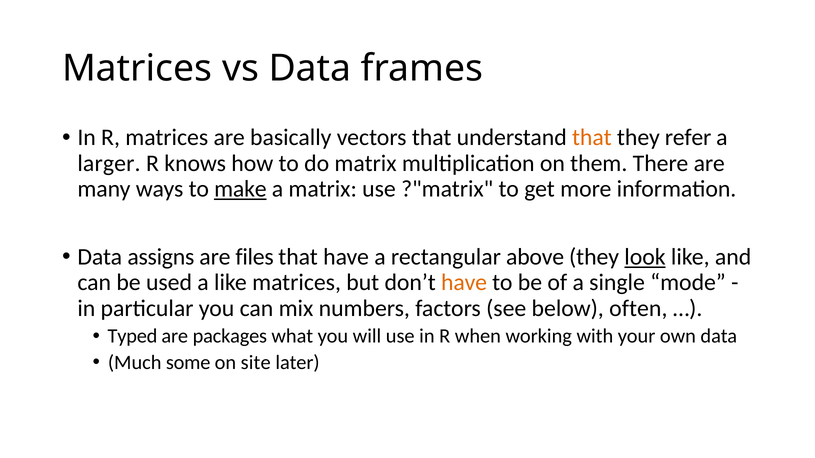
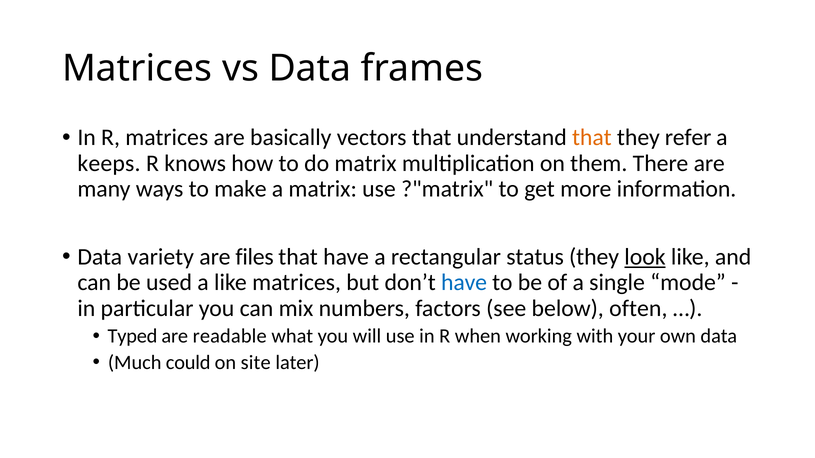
larger: larger -> keeps (109, 163)
make underline: present -> none (240, 189)
assigns: assigns -> variety (161, 257)
above: above -> status (535, 257)
have colour: orange -> blue (464, 283)
packages: packages -> readable (230, 337)
some: some -> could (188, 363)
